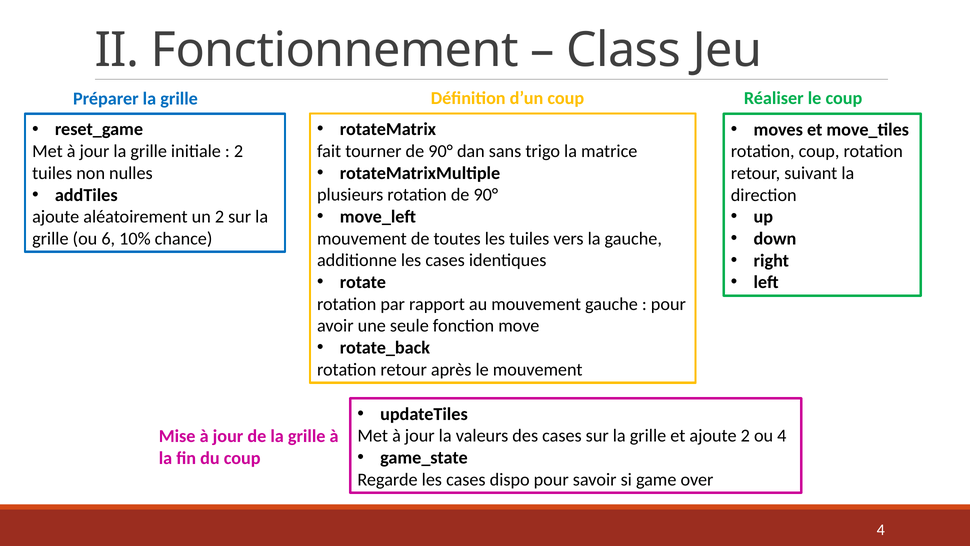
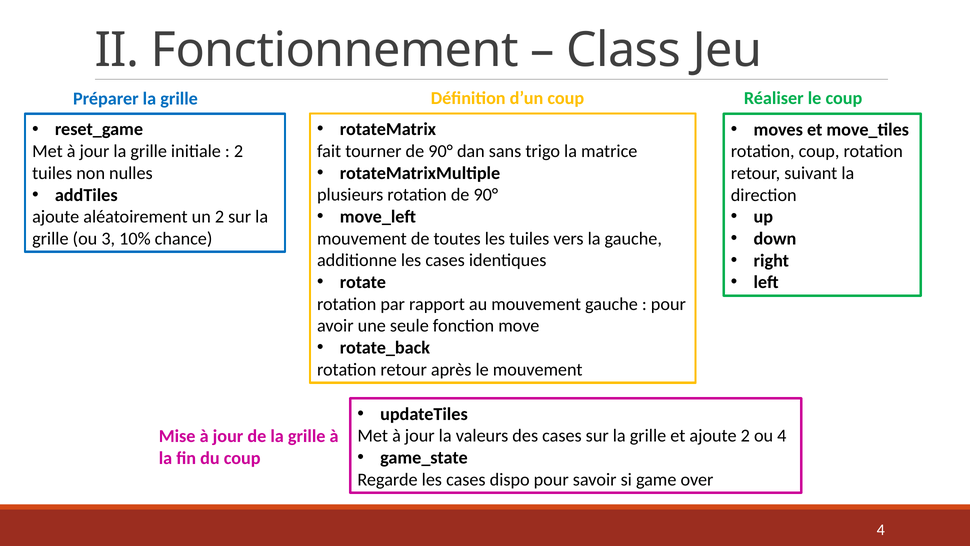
6: 6 -> 3 (108, 239)
